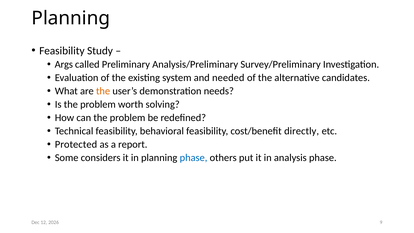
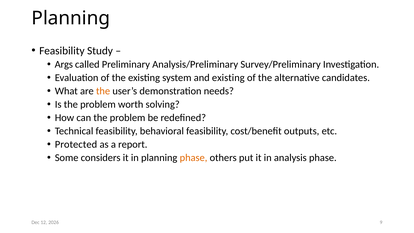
and needed: needed -> existing (228, 78)
directly: directly -> outputs (302, 131)
phase colour: blue -> orange (194, 158)
